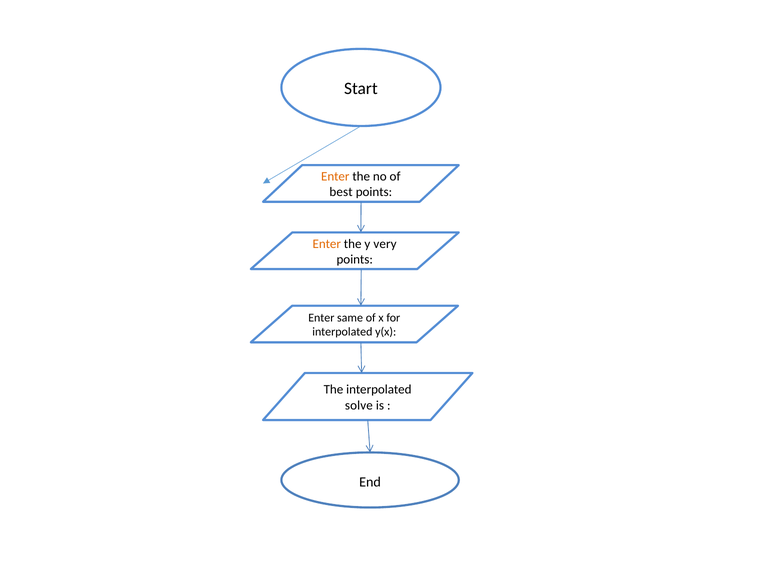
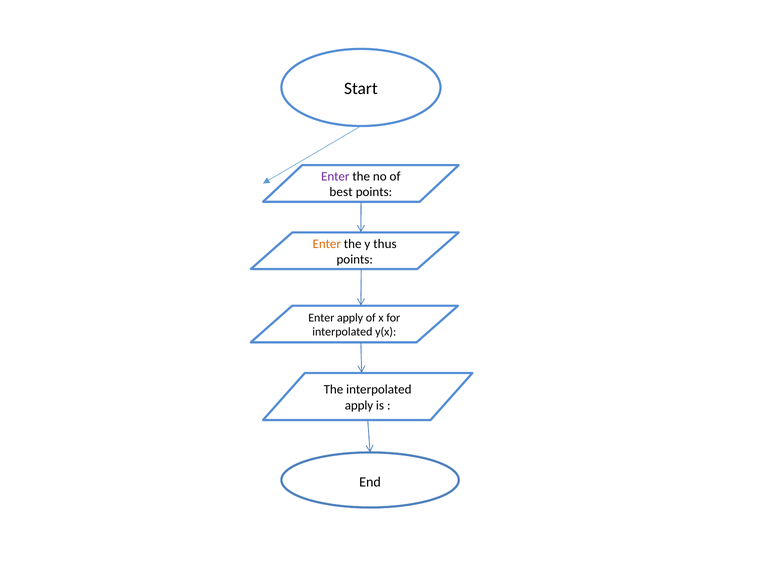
Enter colour: orange -> purple (335, 177)
very: very -> thus (385, 244)
Enter same: same -> apply (350, 318)
solve: solve -> apply (359, 405)
